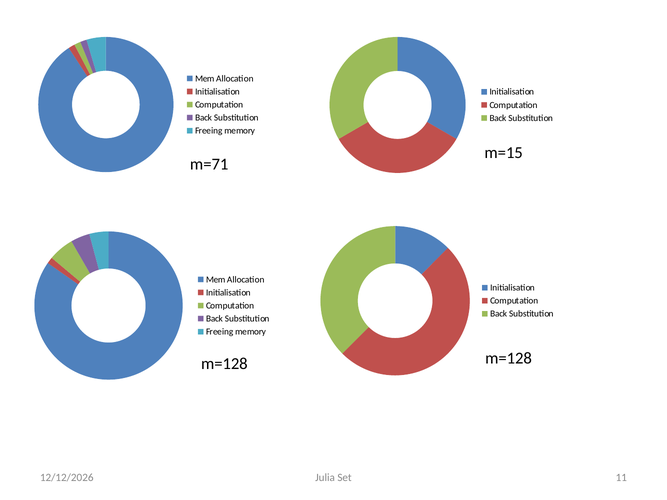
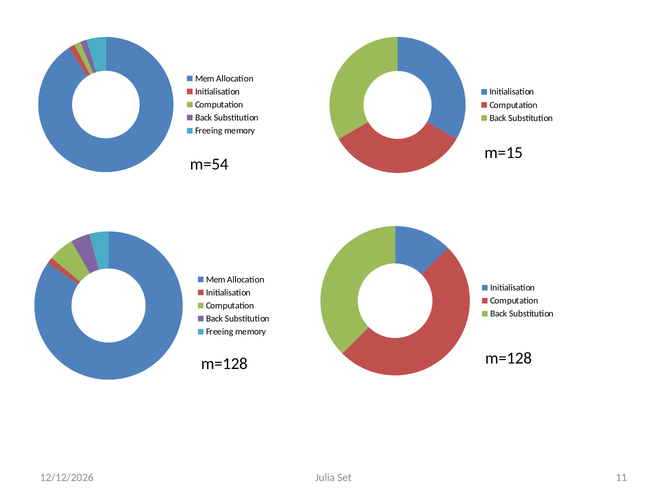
m=71: m=71 -> m=54 (209, 165)
